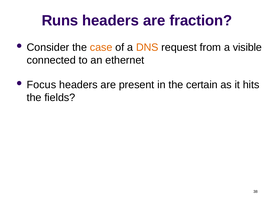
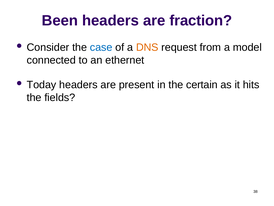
Runs: Runs -> Been (60, 20)
case colour: orange -> blue (101, 47)
visible: visible -> model (247, 47)
Focus: Focus -> Today (41, 85)
